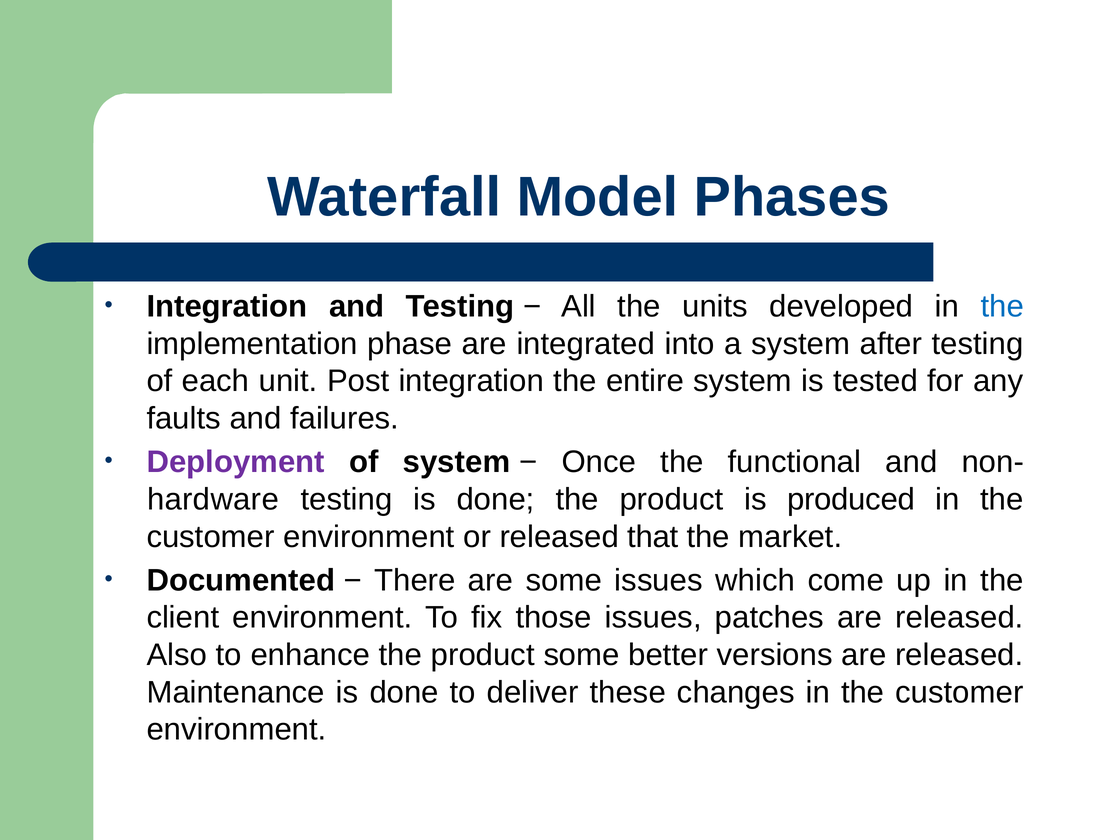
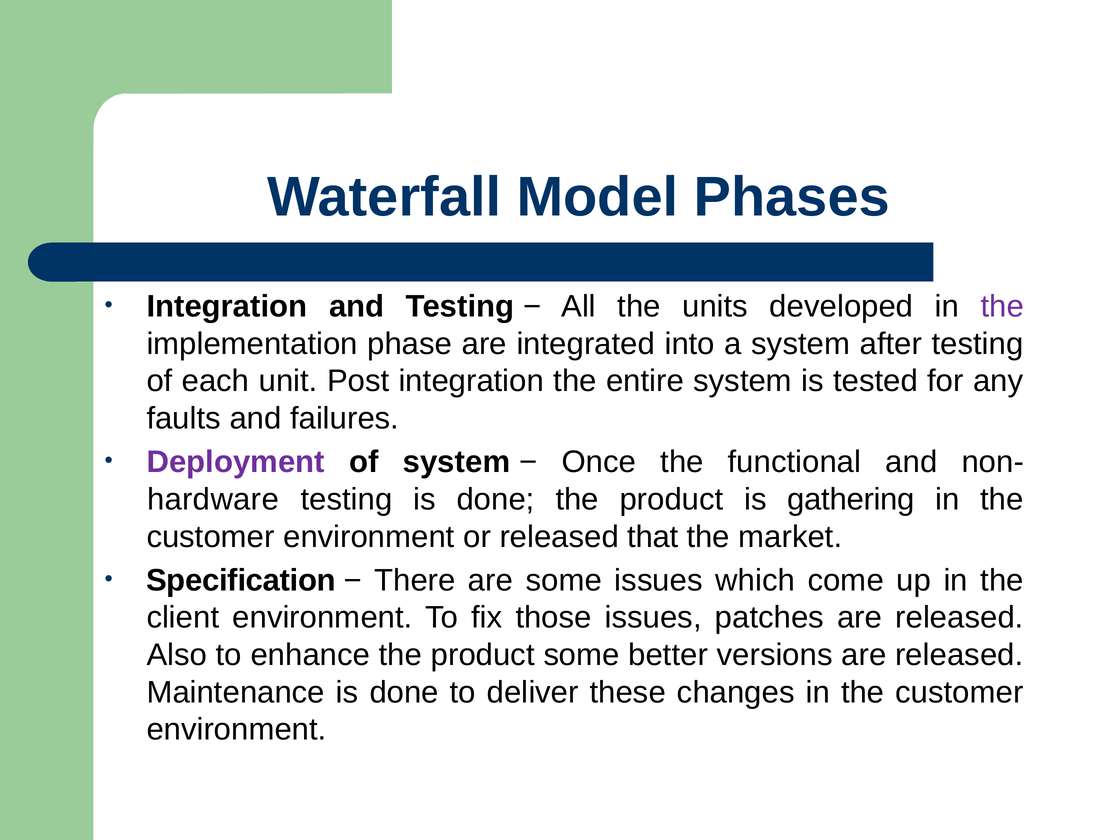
the colour: blue -> purple (1002, 306)
produced: produced -> gathering (851, 499)
Documented: Documented -> Specification (241, 580)
